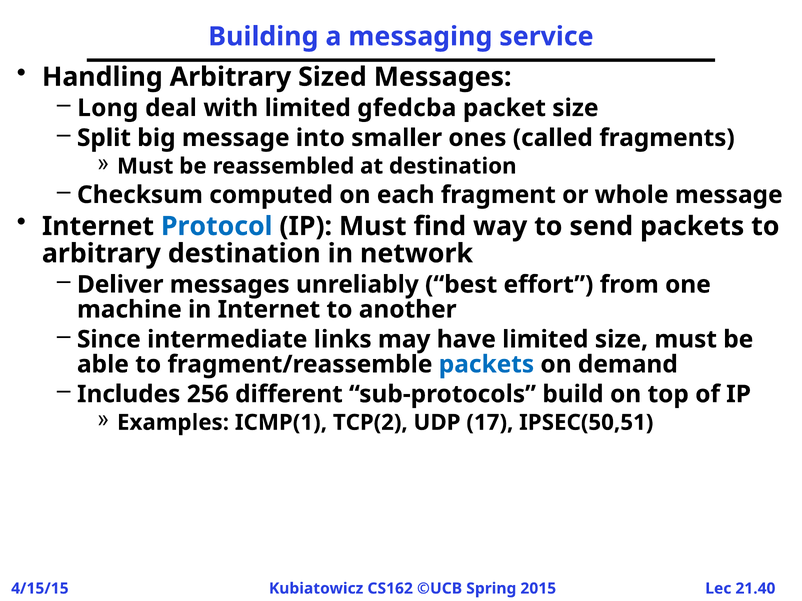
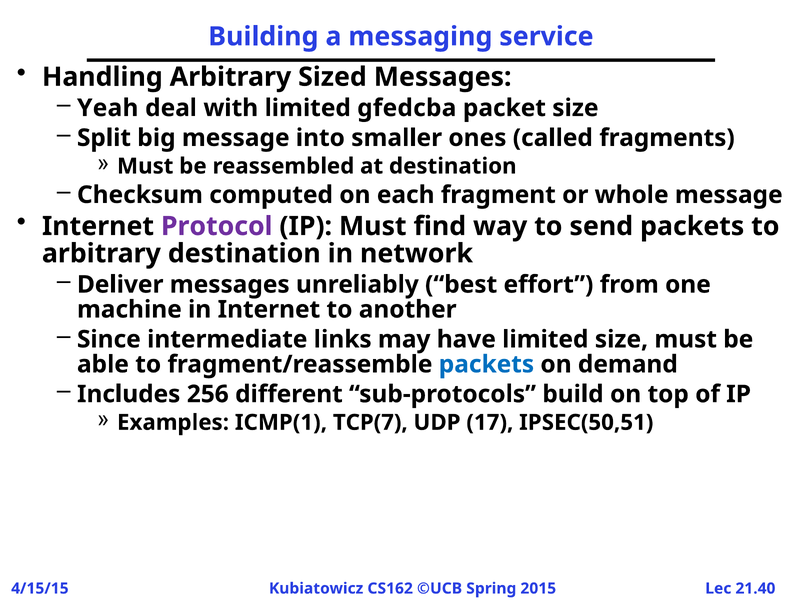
Long: Long -> Yeah (108, 108)
Protocol colour: blue -> purple (217, 226)
TCP(2: TCP(2 -> TCP(7 (370, 423)
